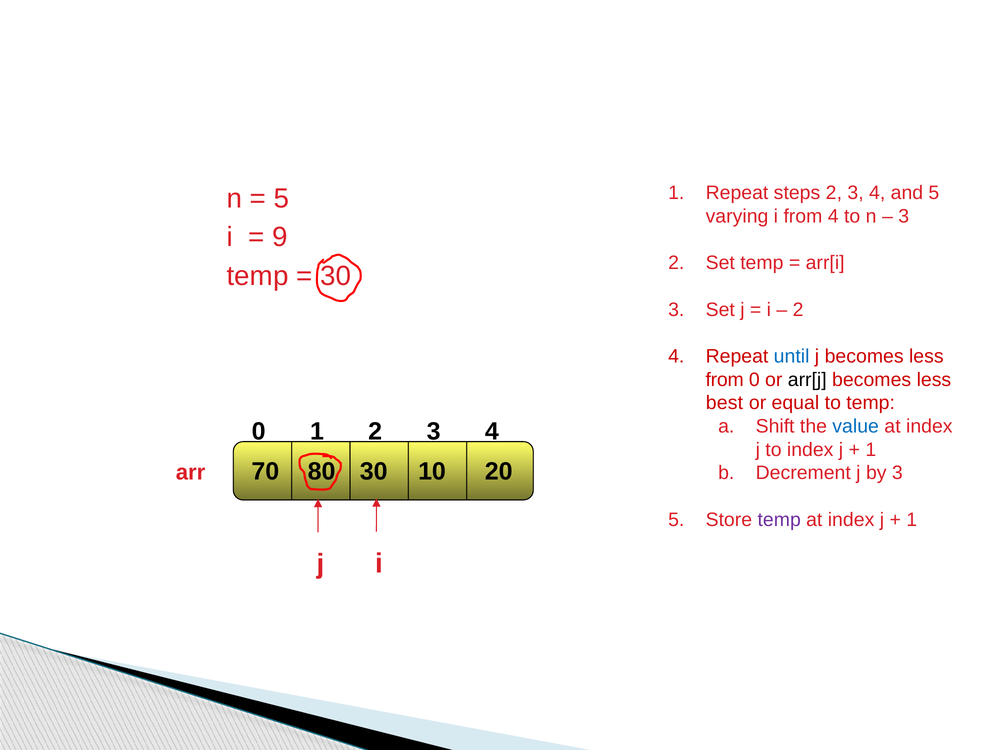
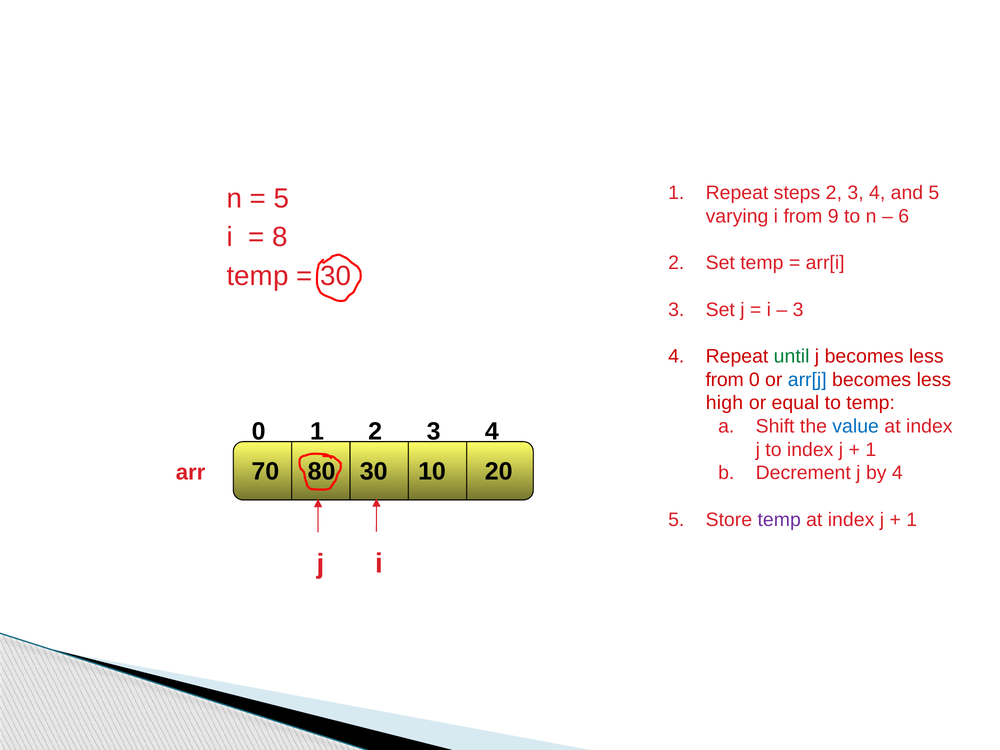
from 4: 4 -> 9 (833, 216)
3: 3 -> 6 (904, 216)
9: 9 -> 8 (280, 237)
2: 2 -> 3 (798, 310)
until colour: blue -> green (792, 356)
arr[j colour: black -> blue (807, 380)
best: best -> high (724, 403)
by 3: 3 -> 4 (897, 473)
